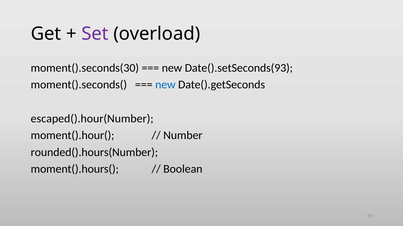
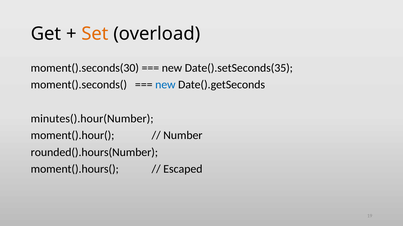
Set colour: purple -> orange (95, 34)
Date().setSeconds(93: Date().setSeconds(93 -> Date().setSeconds(35 (239, 68)
escaped().hour(Number: escaped().hour(Number -> minutes().hour(Number (92, 119)
Boolean: Boolean -> Escaped (183, 170)
